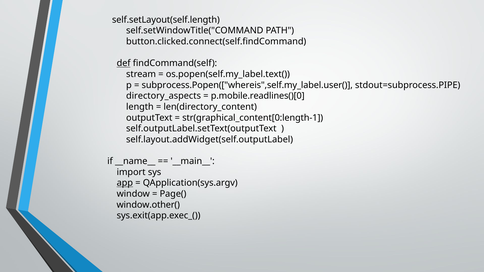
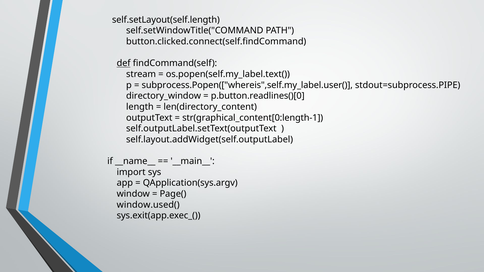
directory_aspects: directory_aspects -> directory_window (164, 96)
p.mobile.readlines()[0: p.mobile.readlines()[0 -> p.button.readlines()[0 (258, 96)
app underline: present -> none (125, 183)
window.other(: window.other( -> window.used( (148, 205)
